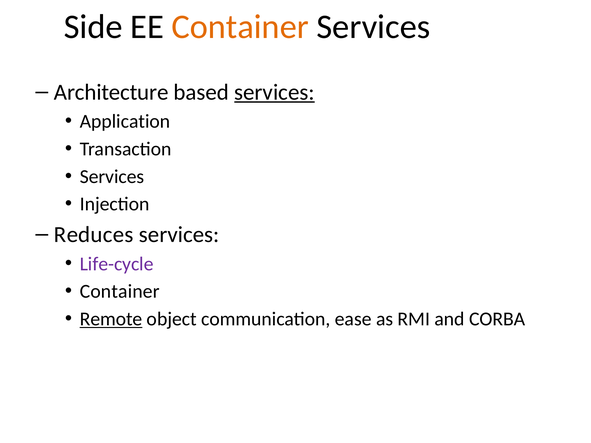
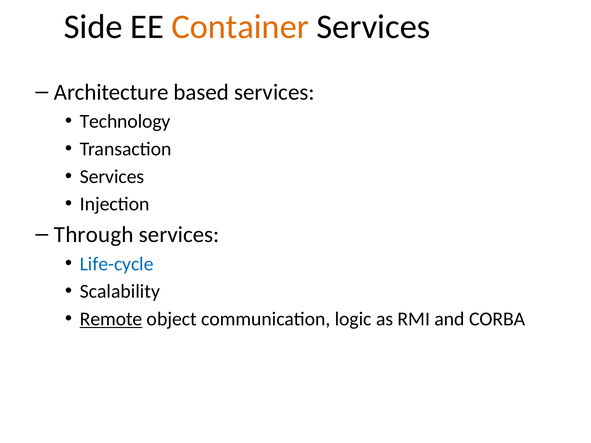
services underline: present -> none (274, 92)
Application: Application -> Technology (125, 122)
Reduces: Reduces -> Through (94, 235)
Life-cycle colour: purple -> blue (117, 264)
Container: Container -> Scalability (120, 292)
ease: ease -> logic (353, 319)
